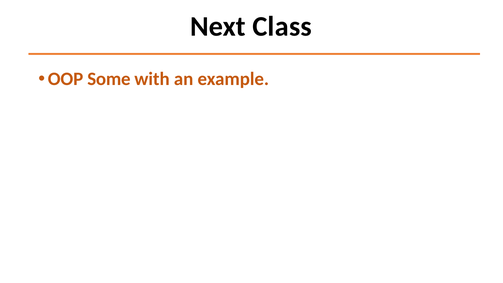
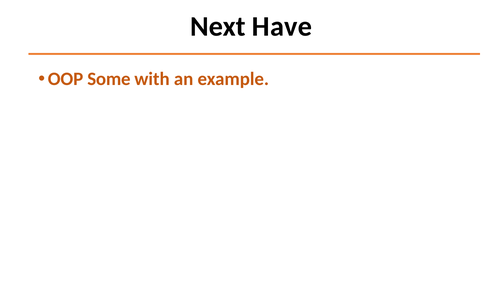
Class: Class -> Have (282, 26)
